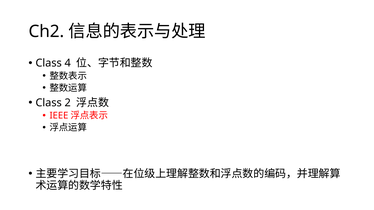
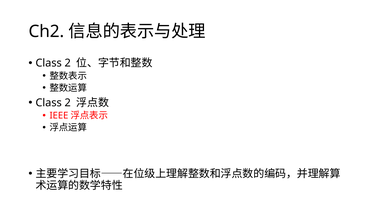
4: 4 -> 2 (68, 63)
